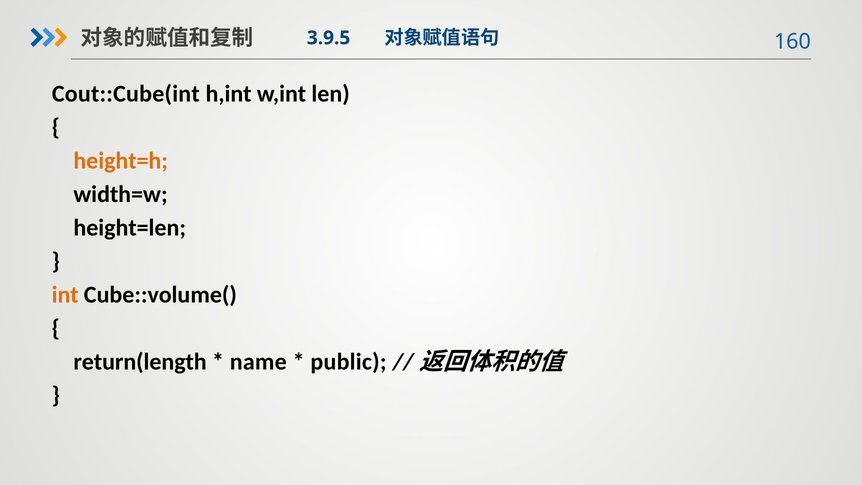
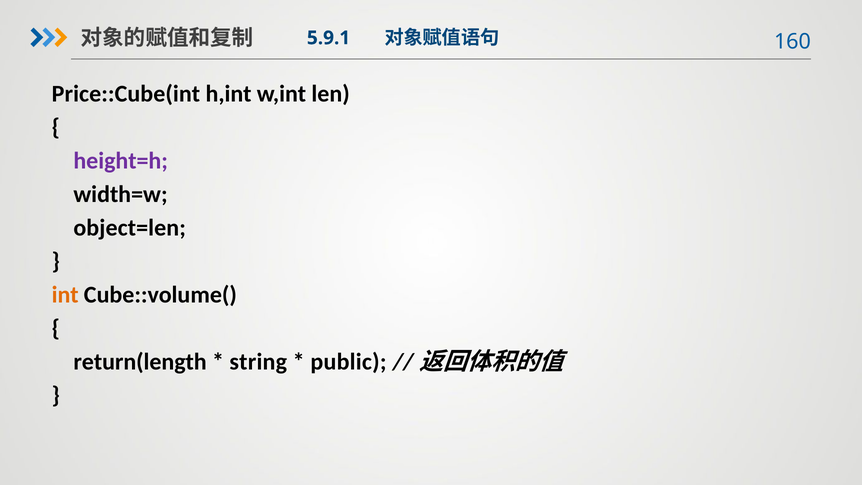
3.9.5: 3.9.5 -> 5.9.1 (329, 38)
Cout::Cube(int: Cout::Cube(int -> Price::Cube(int (126, 94)
height=h colour: orange -> purple (121, 161)
height=len: height=len -> object=len (130, 228)
name: name -> string (258, 362)
